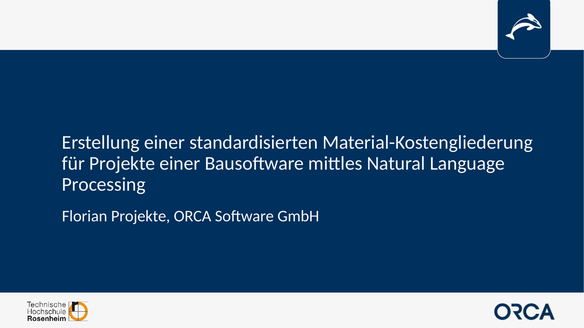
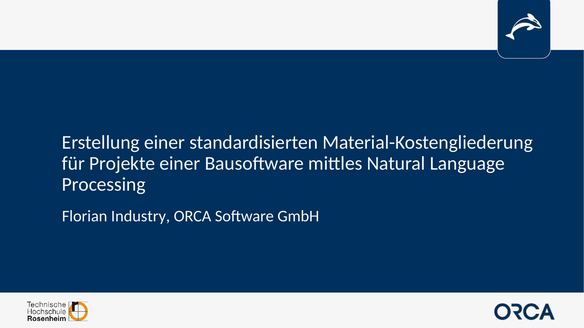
Florian Projekte: Projekte -> Industry (141, 217)
